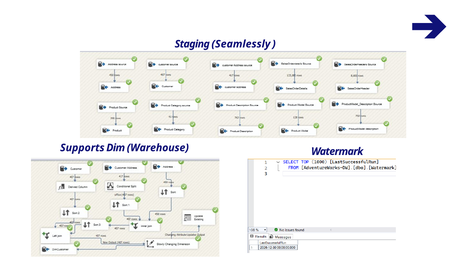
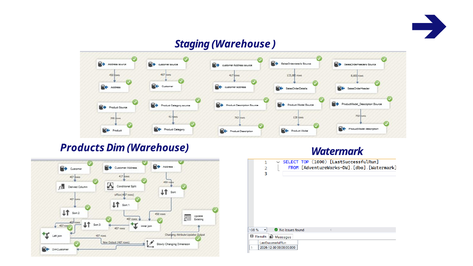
Staging Seamlessly: Seamlessly -> Warehouse (241, 44)
Supports: Supports -> Products (82, 148)
